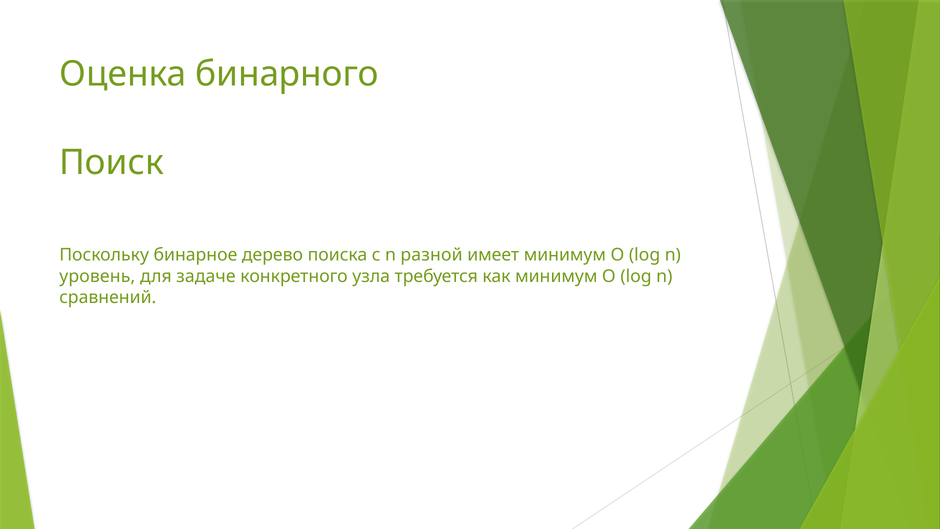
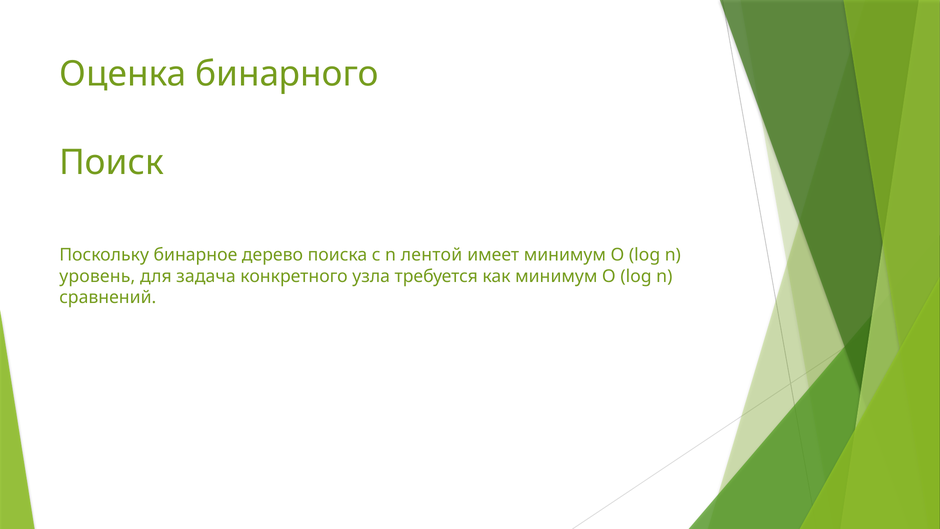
разной: разной -> лентой (432, 255)
задаче: задаче -> задача (206, 276)
